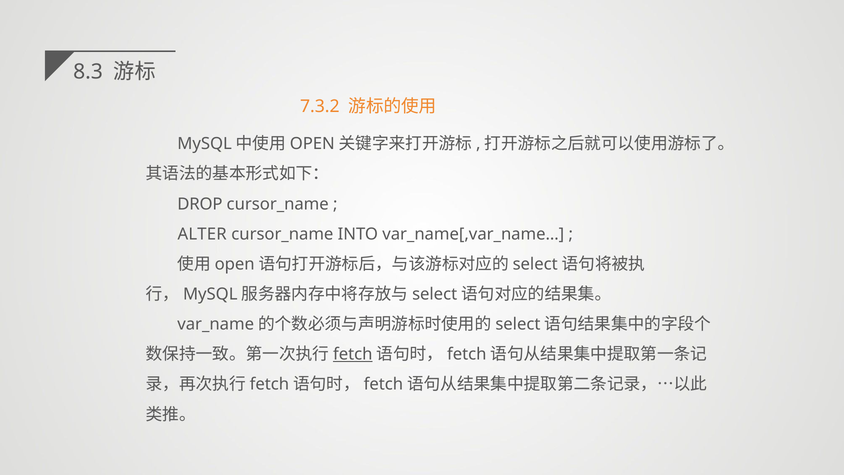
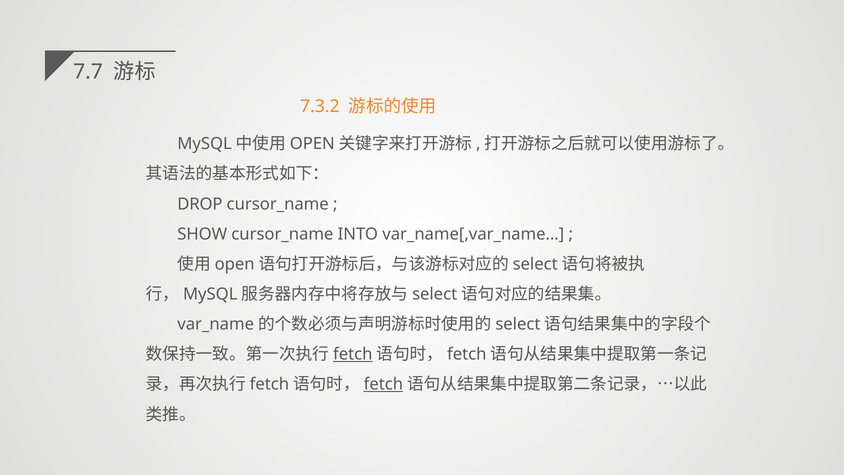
8.3: 8.3 -> 7.7 (88, 72)
ALTER: ALTER -> SHOW (202, 234)
fetch underline: none -> present (383, 384)
